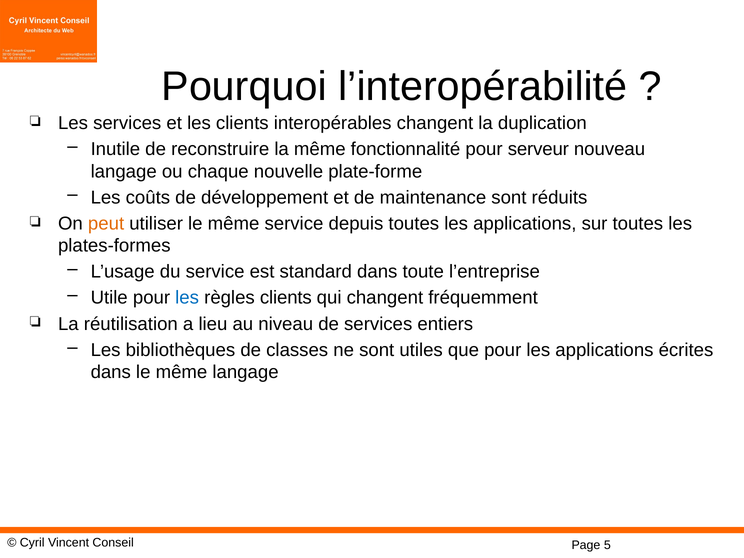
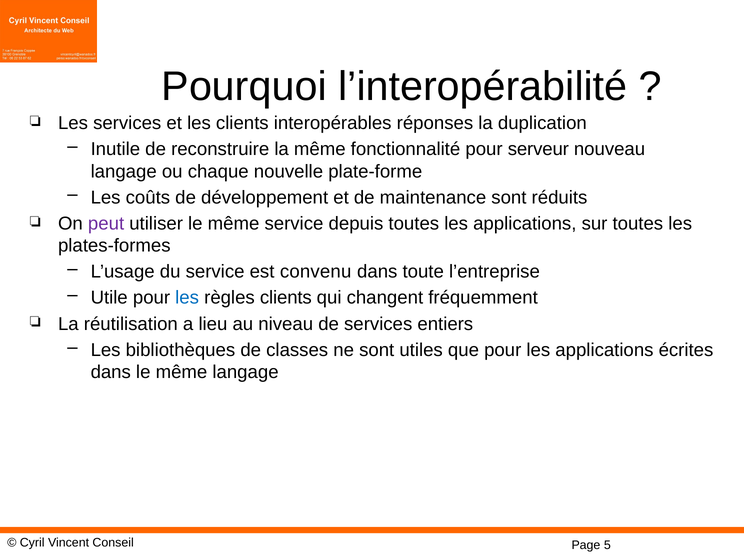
interopérables changent: changent -> réponses (435, 123)
peut colour: orange -> purple (106, 223)
standard: standard -> convenu (316, 272)
